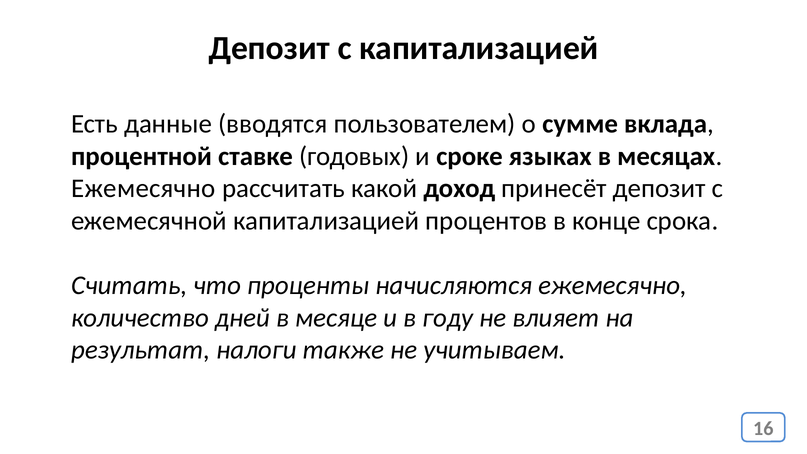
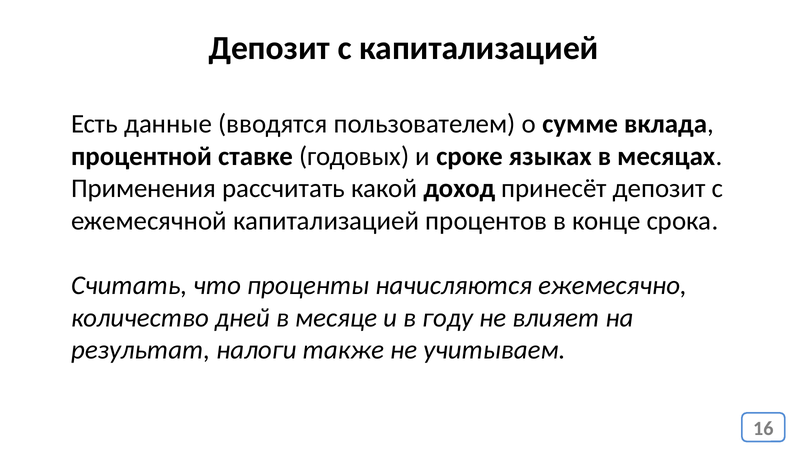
Ежемесячно: Ежемесячно -> Применения (144, 189)
